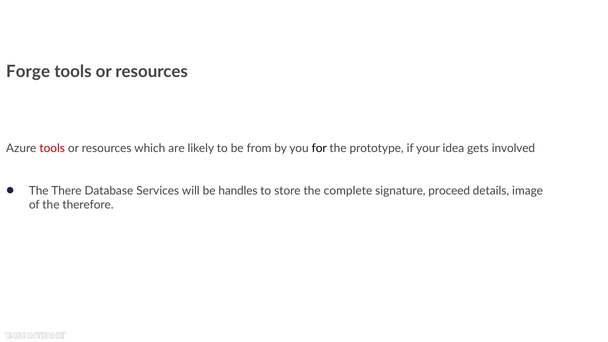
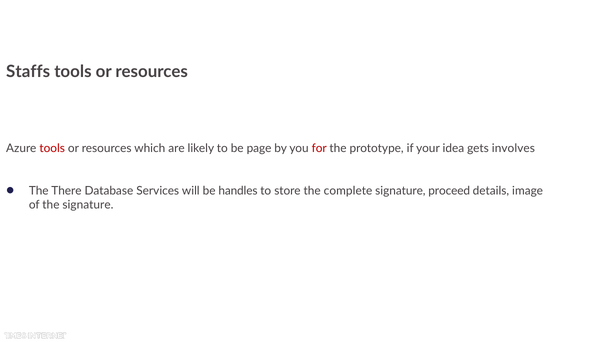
Forge: Forge -> Staffs (28, 72)
from: from -> page (259, 148)
for colour: black -> red (319, 148)
involved: involved -> involves (513, 148)
the therefore: therefore -> signature (88, 205)
